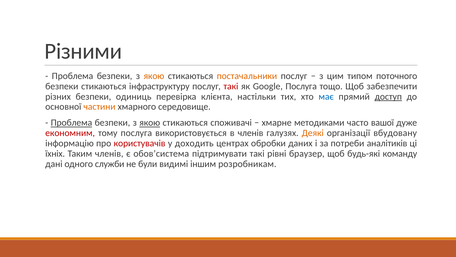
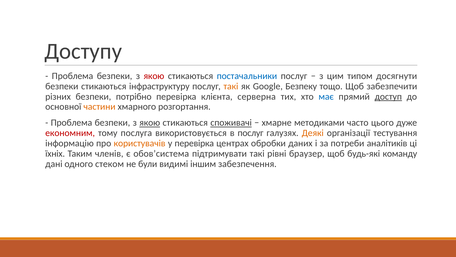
Різними: Різними -> Доступу (83, 51)
якою colour: orange -> red (154, 76)
постачальники colour: orange -> blue (247, 76)
поточного: поточного -> досягнути (397, 76)
такі colour: red -> orange (231, 86)
Google Послуга: Послуга -> Безпеку (301, 86)
одиниць: одиниць -> потрібно (134, 96)
настільки: настільки -> серверна (257, 96)
середовище: середовище -> розгортання (184, 107)
Проблема underline: present -> none (71, 123)
споживачі underline: none -> present (231, 123)
вашої: вашої -> цього (382, 123)
в членів: членів -> послуг (251, 133)
вбудовану: вбудовану -> тестування (395, 133)
користувачів colour: red -> orange (140, 143)
у доходить: доходить -> перевірка (194, 143)
служби: служби -> стеком (110, 164)
розробникам: розробникам -> забезпечення (247, 164)
